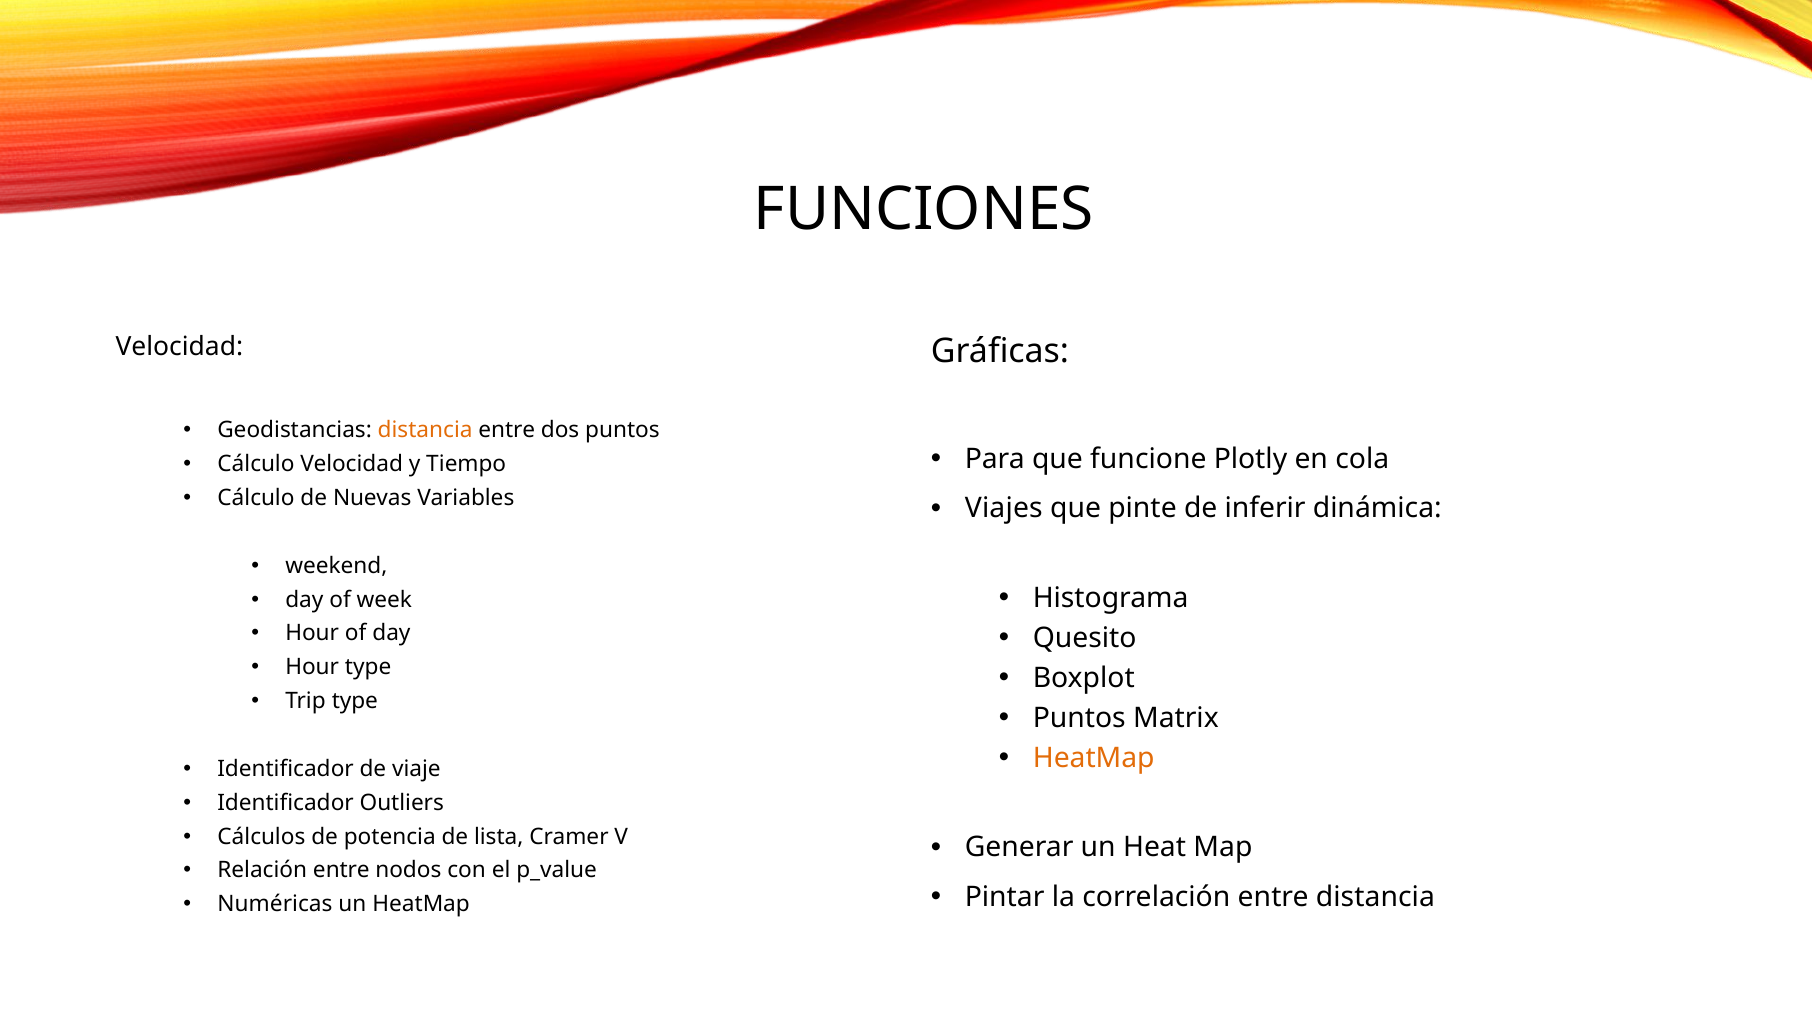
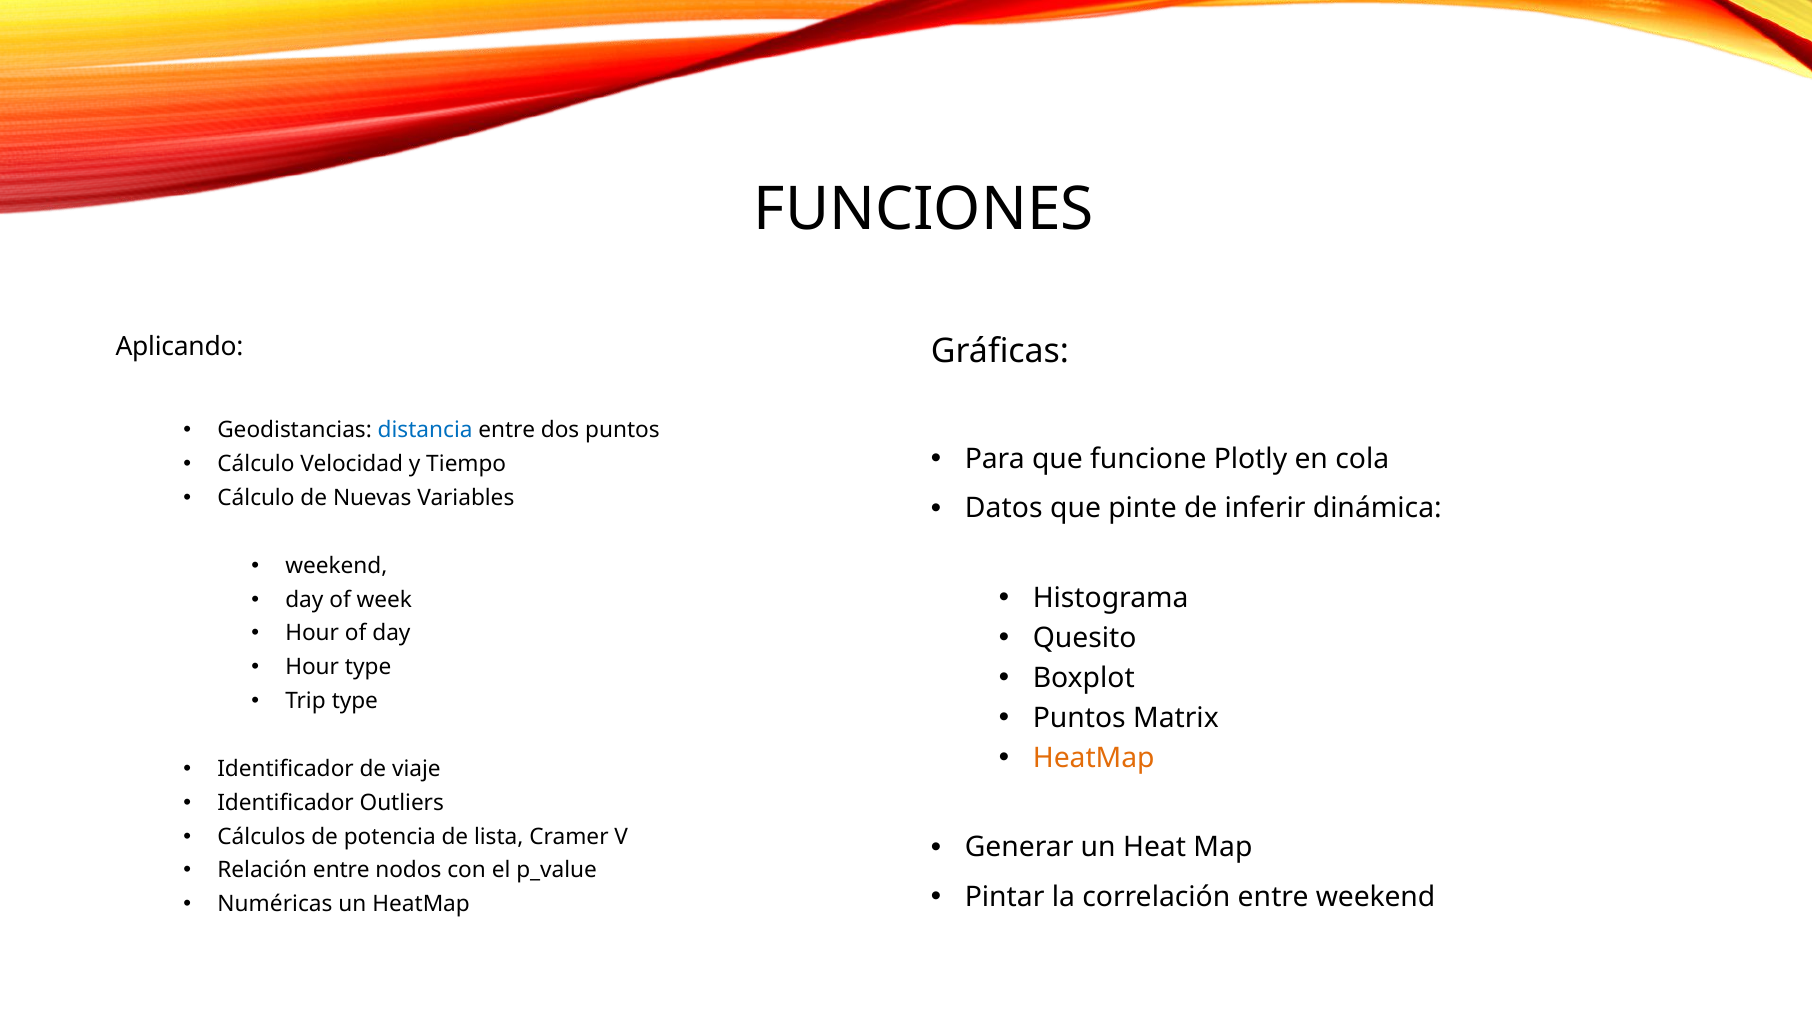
Velocidad: Velocidad -> Aplicando (179, 347)
distancia colour: orange -> blue (425, 430)
Viajes: Viajes -> Datos (1004, 509)
entre distancia: distancia -> weekend (1376, 897)
